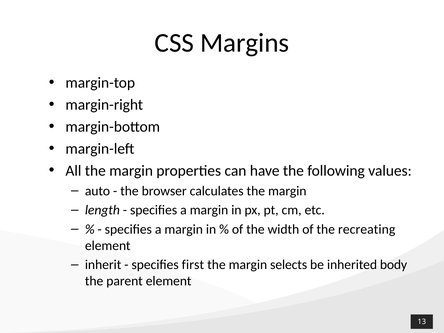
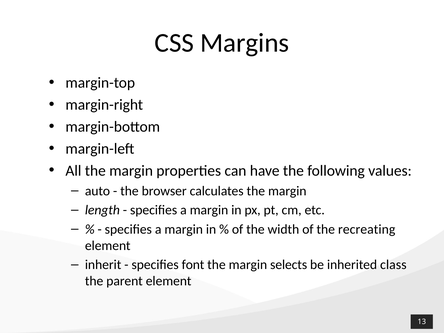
first: first -> font (193, 265)
body: body -> class (393, 265)
